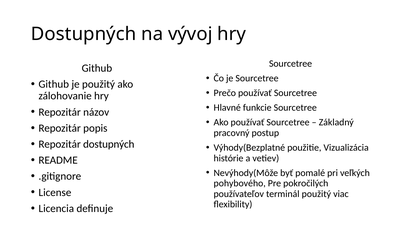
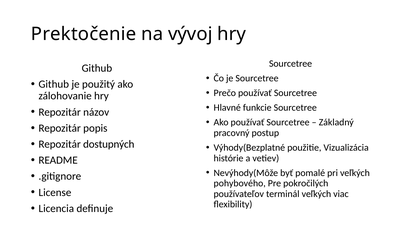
Dostupných: Dostupných -> Prektočenie (84, 34)
terminál použitý: použitý -> veľkých (316, 194)
